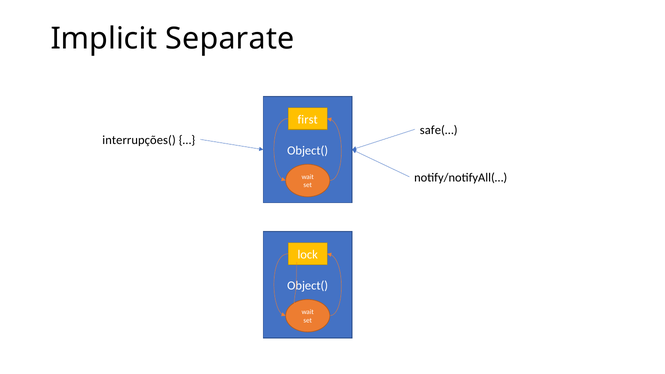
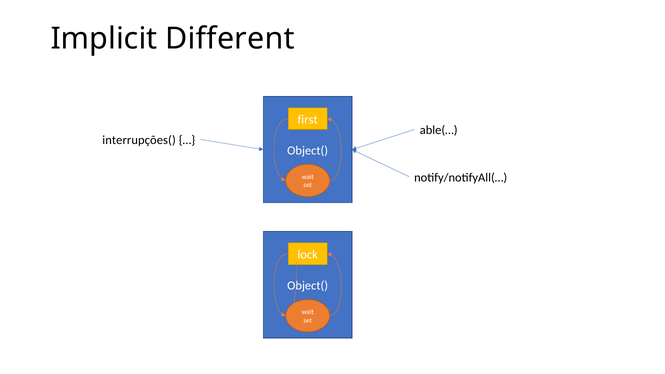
Separate: Separate -> Different (230, 39)
safe(…: safe(… -> able(… (439, 130)
